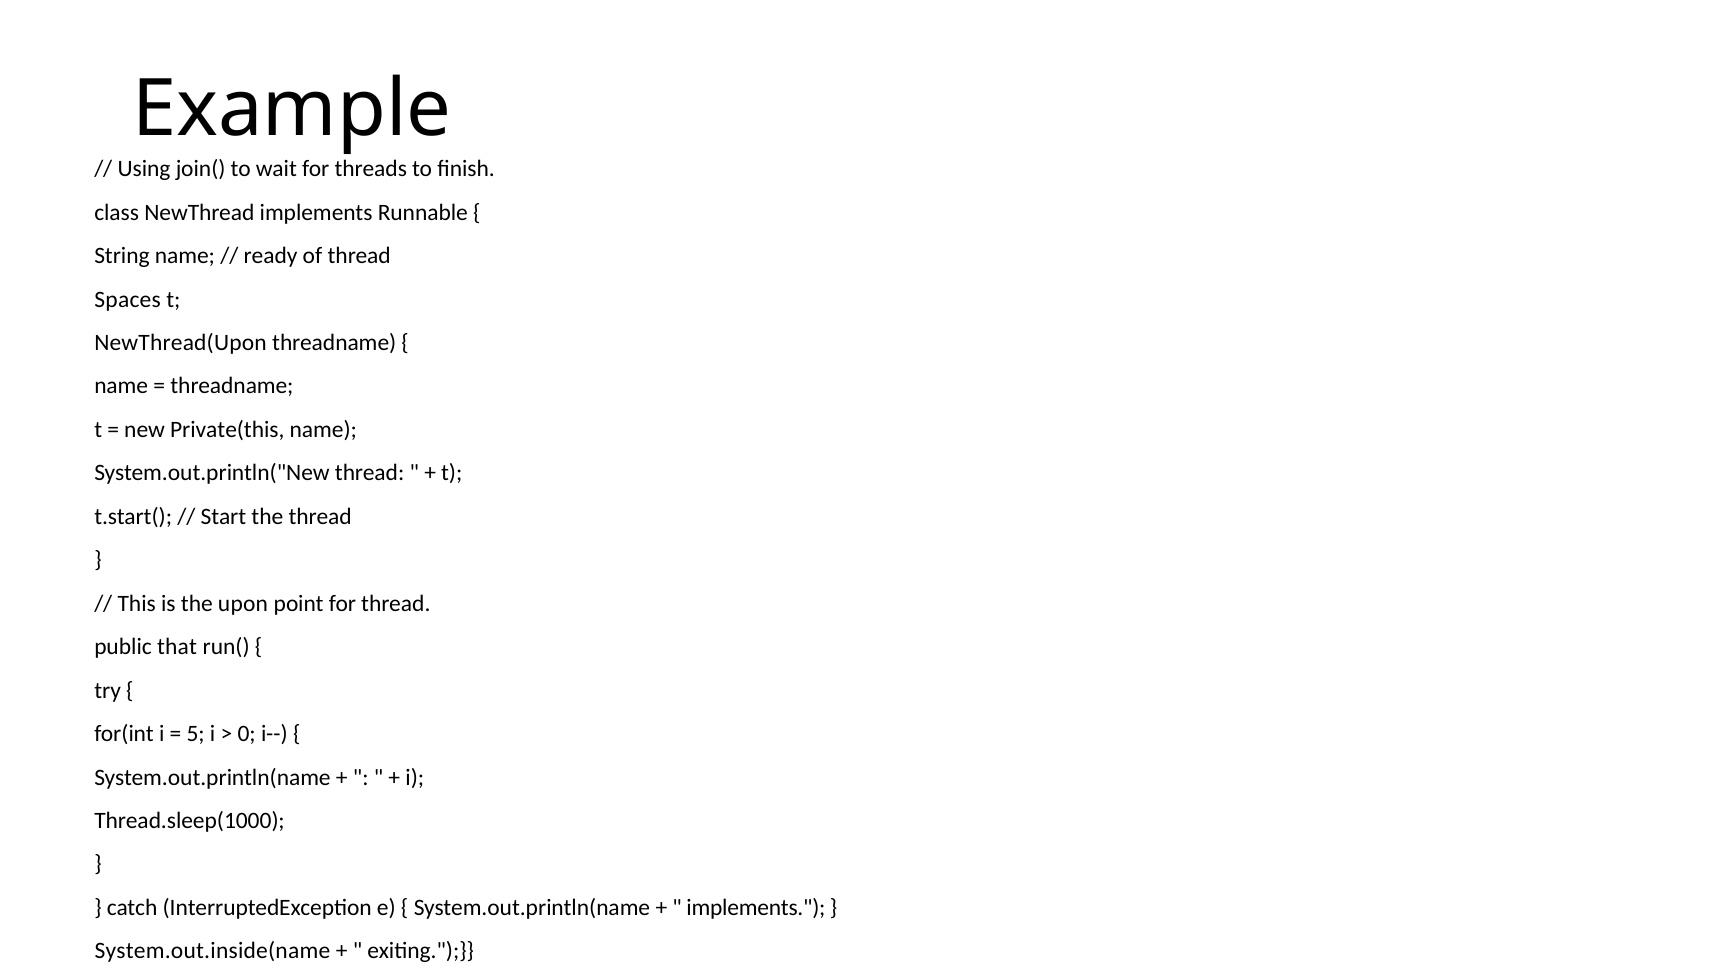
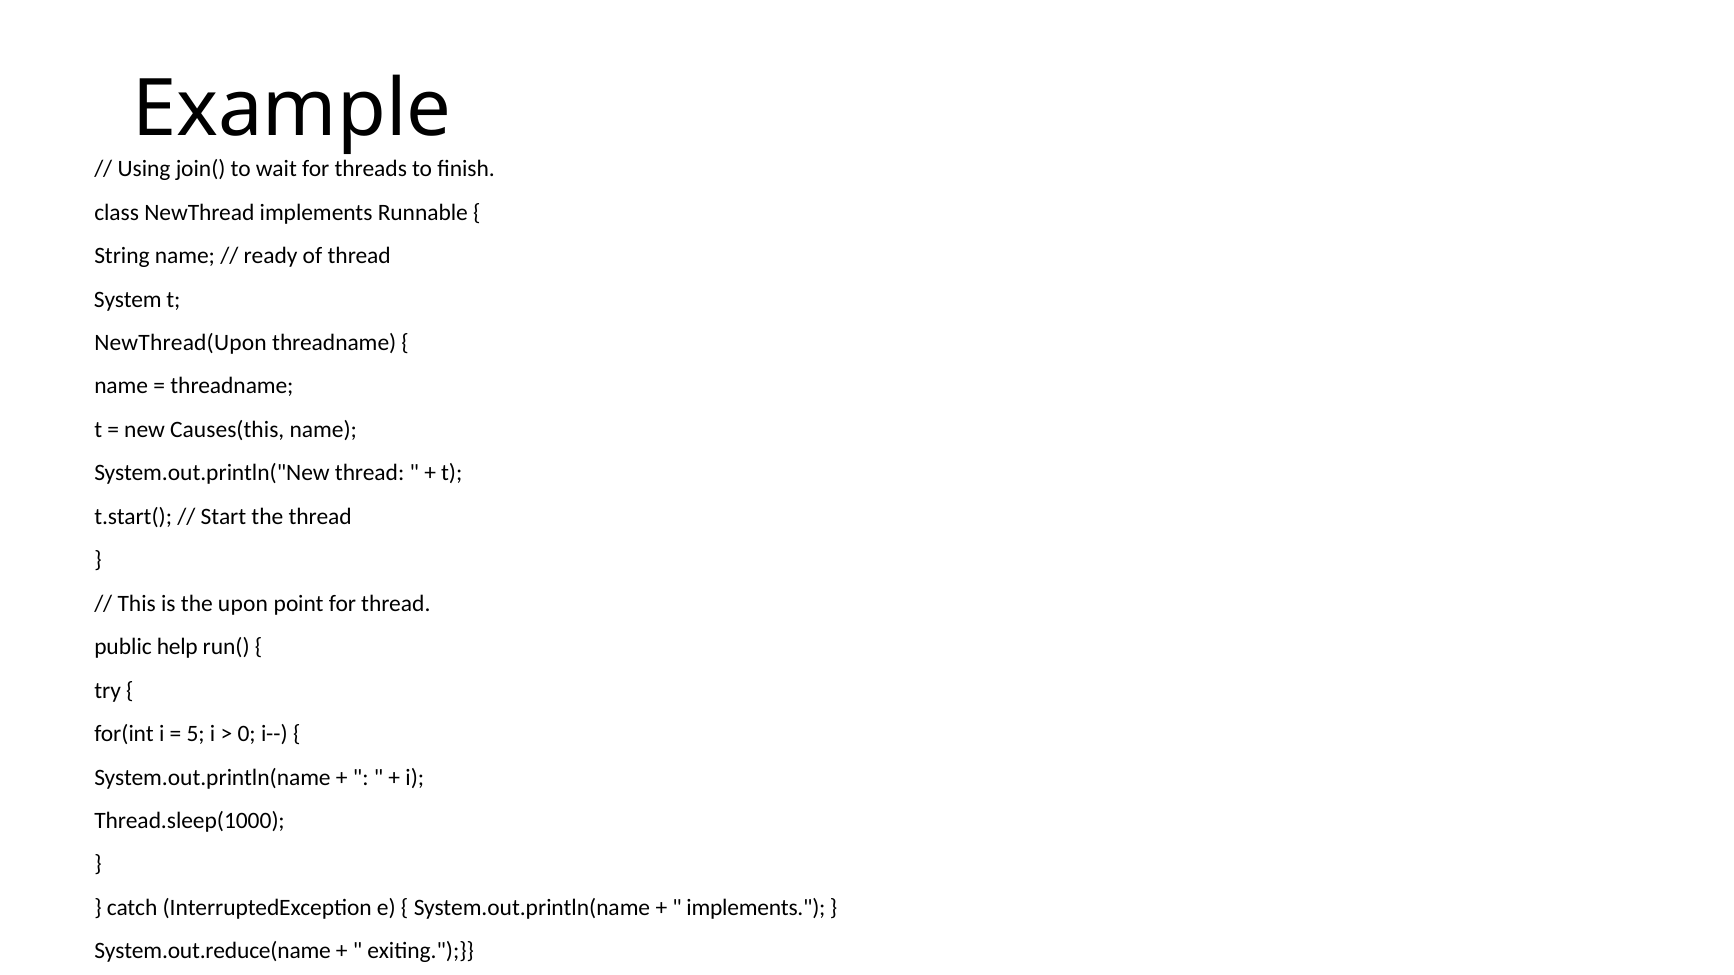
Spaces: Spaces -> System (128, 299)
Private(this: Private(this -> Causes(this (227, 430)
that: that -> help (177, 647)
System.out.inside(name: System.out.inside(name -> System.out.reduce(name (213, 951)
